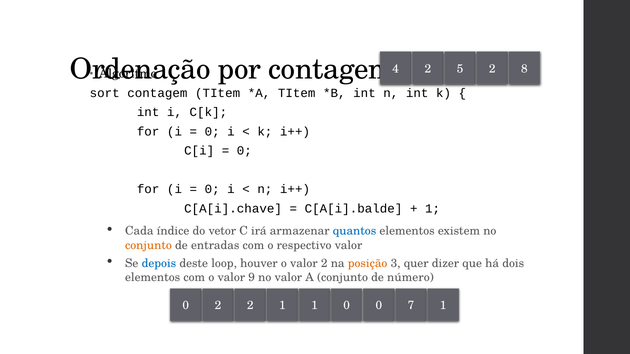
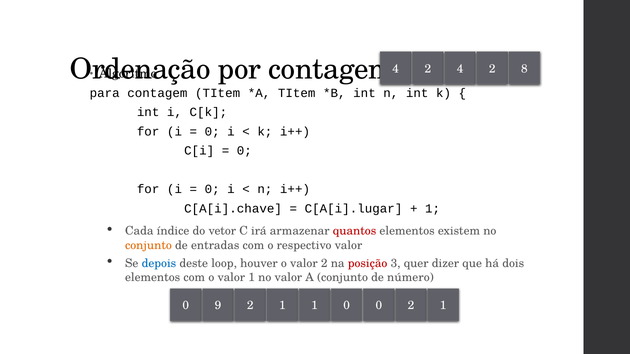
2 5: 5 -> 4 (460, 69)
sort: sort -> para (105, 93)
C[A[i].balde: C[A[i].balde -> C[A[i].lugar (353, 209)
quantos colour: blue -> red (354, 231)
posição colour: orange -> red (368, 264)
valor 9: 9 -> 1 (252, 278)
0 2: 2 -> 9 (218, 306)
0 7: 7 -> 2 (411, 306)
